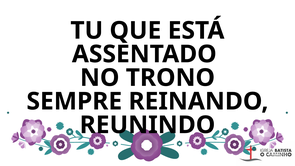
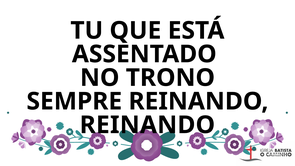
REUNINDO: REUNINDO -> REINANDO (147, 125)
